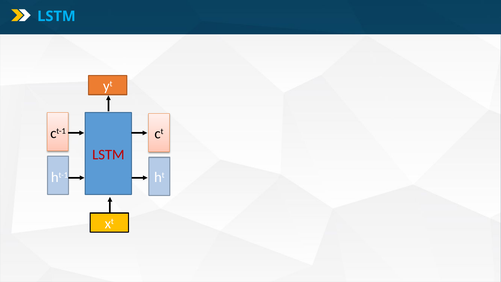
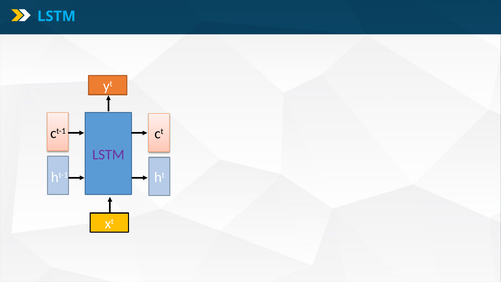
LSTM colour: red -> purple (108, 154)
